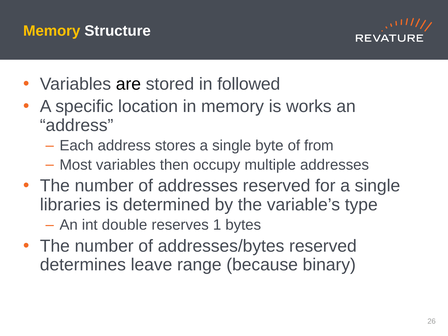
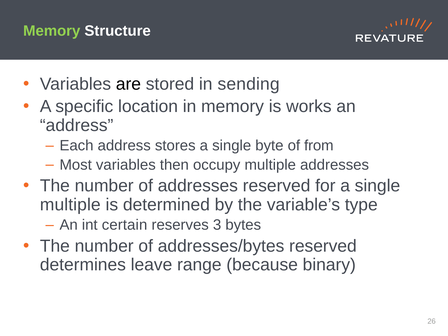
Memory colour: yellow -> light green (52, 31)
followed: followed -> sending (249, 84)
libraries: libraries -> multiple (70, 205)
double: double -> certain (125, 225)
1: 1 -> 3 (217, 225)
